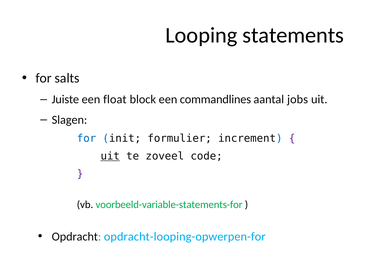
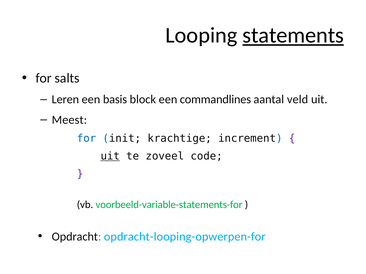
statements underline: none -> present (293, 35)
Juiste: Juiste -> Leren (65, 100)
float: float -> basis (115, 100)
jobs: jobs -> veld (298, 100)
Slagen: Slagen -> Meest (69, 120)
formulier: formulier -> krachtige (180, 139)
